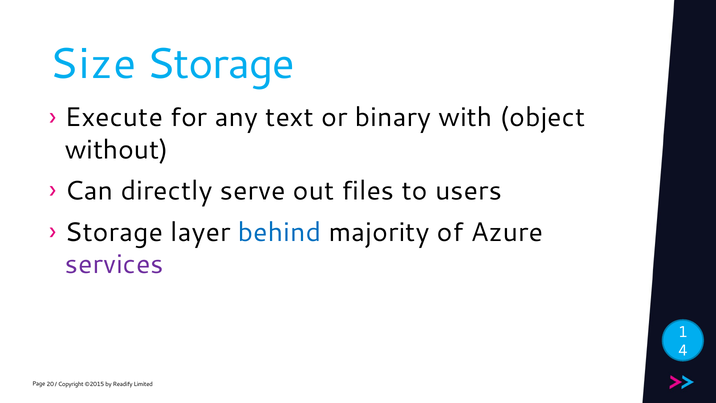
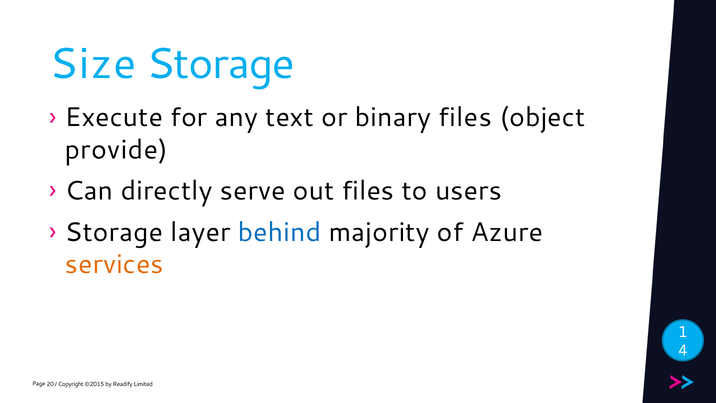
binary with: with -> files (465, 118)
without: without -> provide (116, 150)
services colour: purple -> orange (114, 264)
